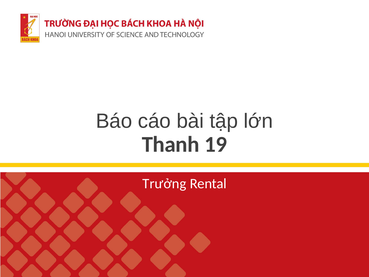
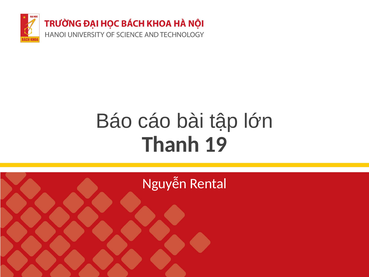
Trưởng: Trưởng -> Nguyễn (165, 184)
